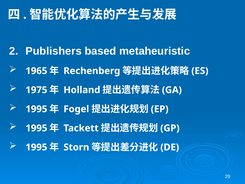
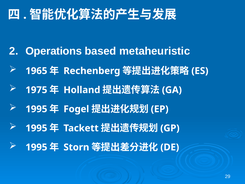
Publishers: Publishers -> Operations (54, 51)
